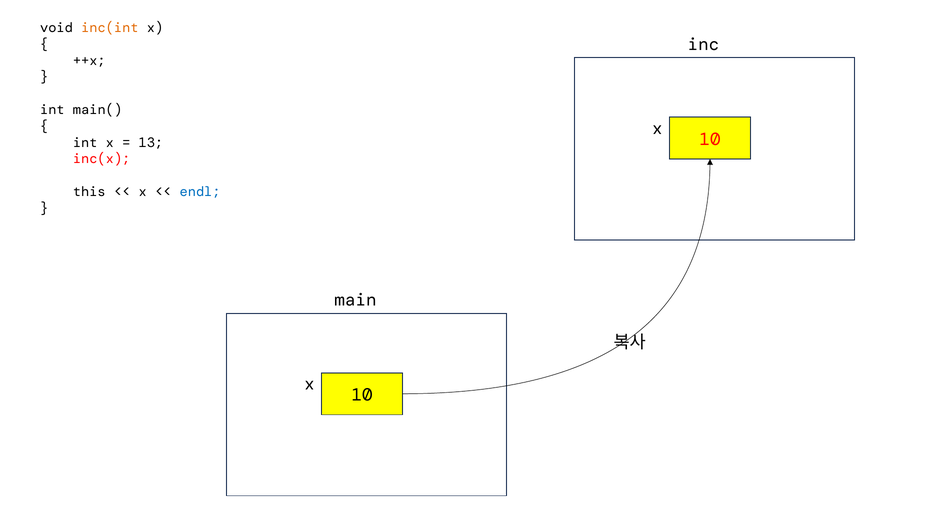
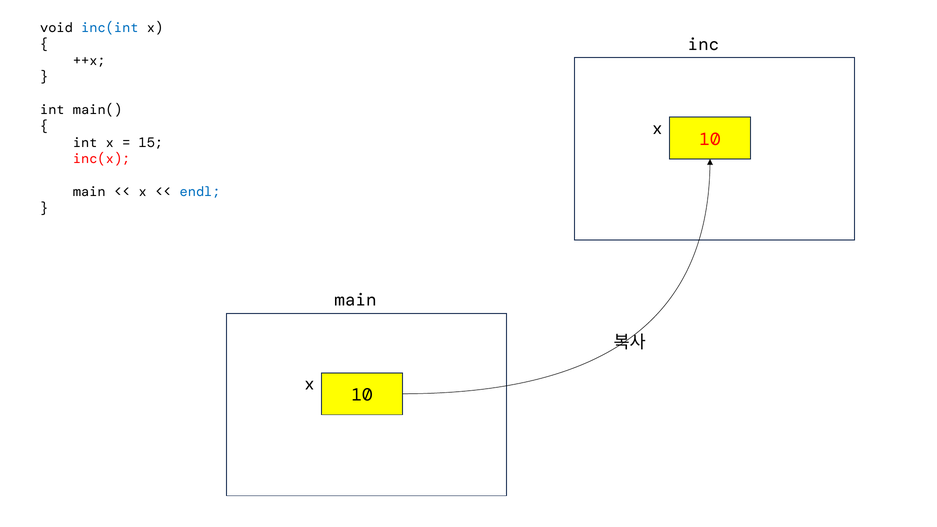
inc(int colour: orange -> blue (110, 28)
13: 13 -> 15 (151, 143)
this: this -> main (89, 192)
